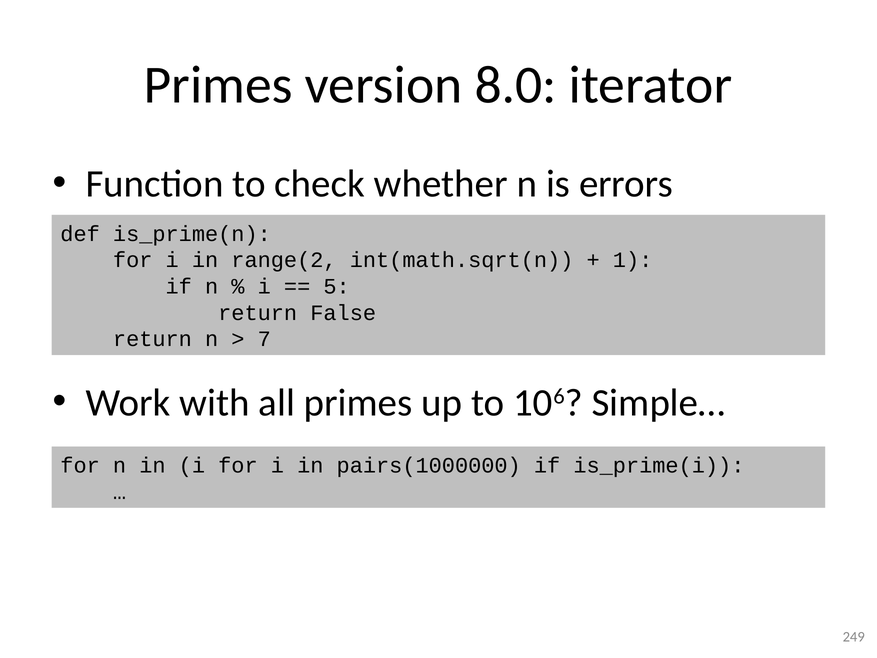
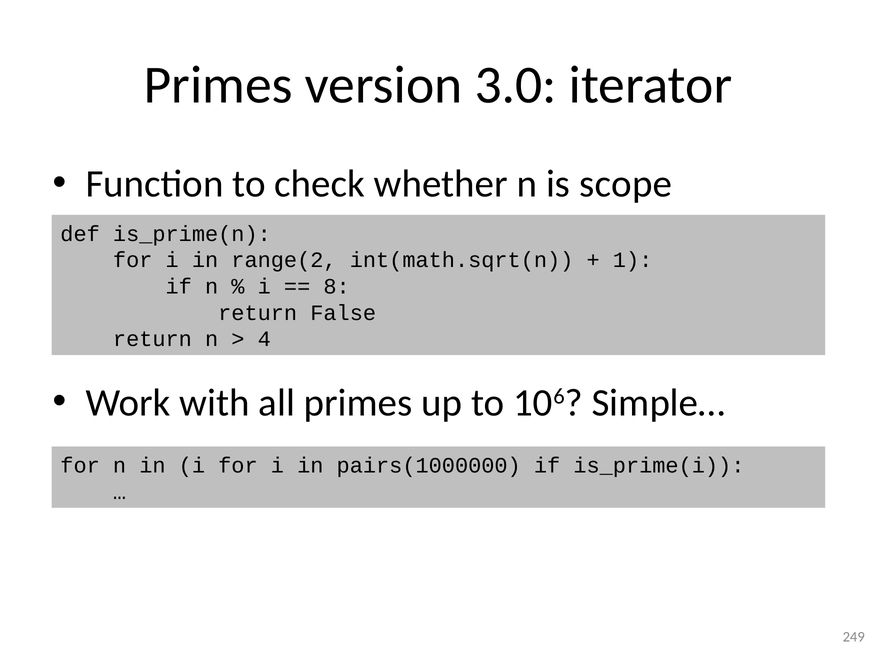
8.0: 8.0 -> 3.0 (516, 85)
errors: errors -> scope (626, 184)
5: 5 -> 8 (337, 286)
7: 7 -> 4 (264, 339)
